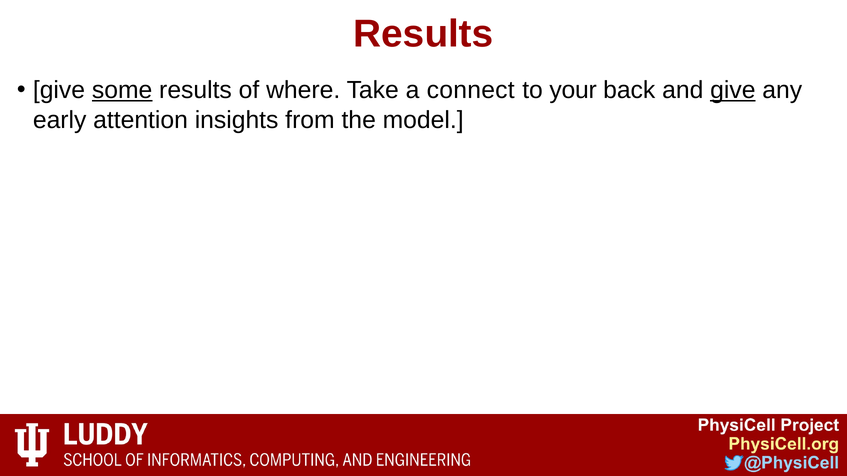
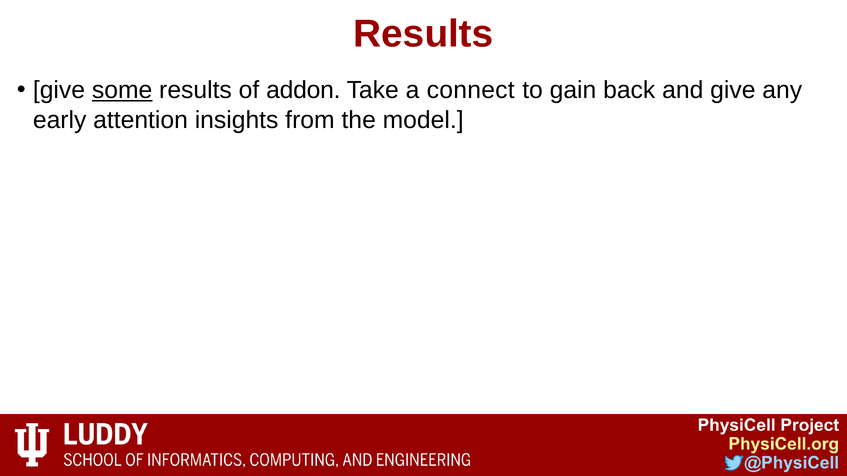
where: where -> addon (303, 90)
your: your -> gain (573, 90)
give underline: present -> none (733, 90)
